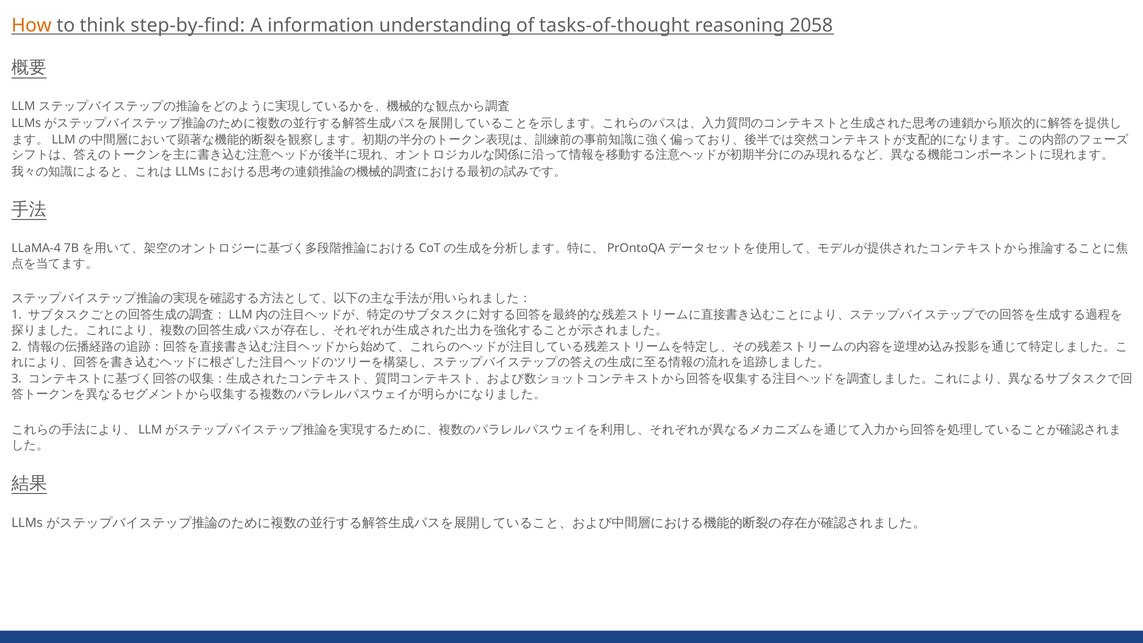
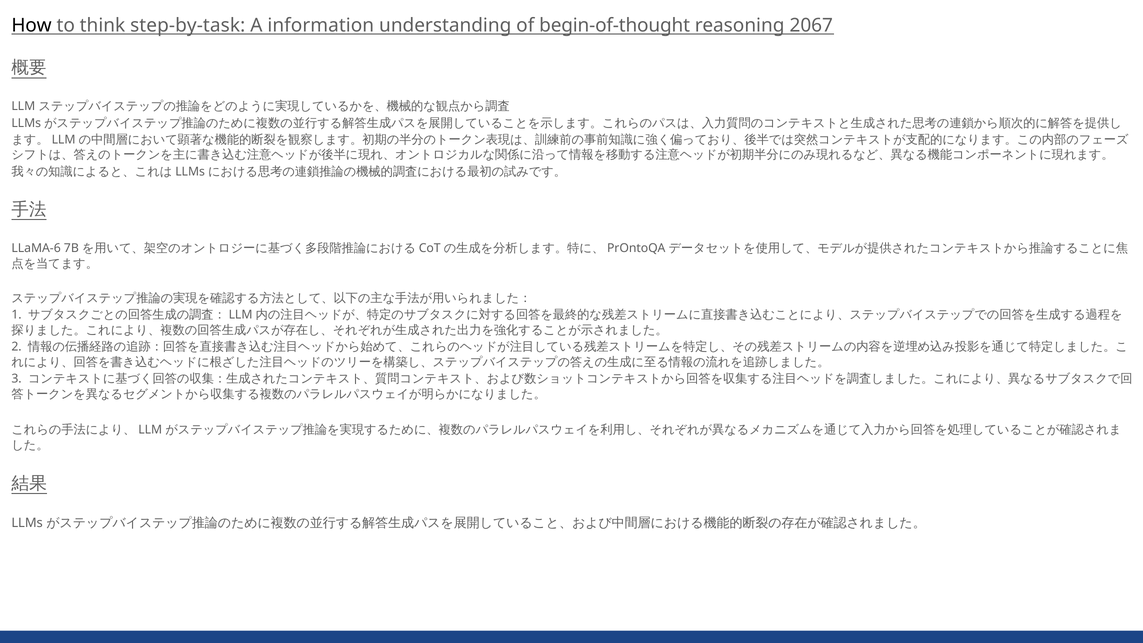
How colour: orange -> black (32, 26)
step-by-find: step-by-find -> step-by-task (188, 26)
tasks-of-thought: tasks-of-thought -> begin-of-thought (615, 26)
2058: 2058 -> 2067 (811, 26)
LLaMA-4: LLaMA-4 -> LLaMA-6 (36, 248)
